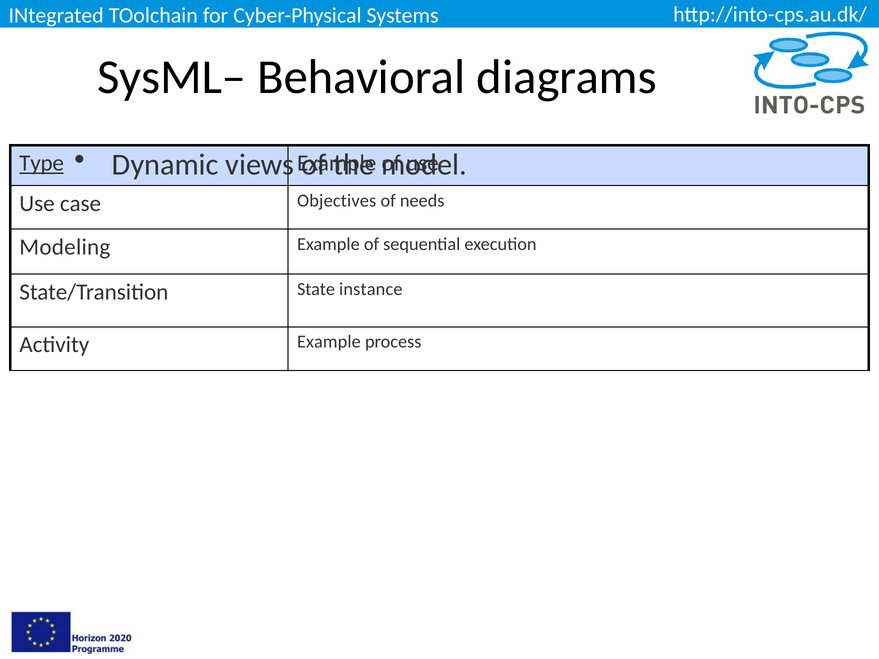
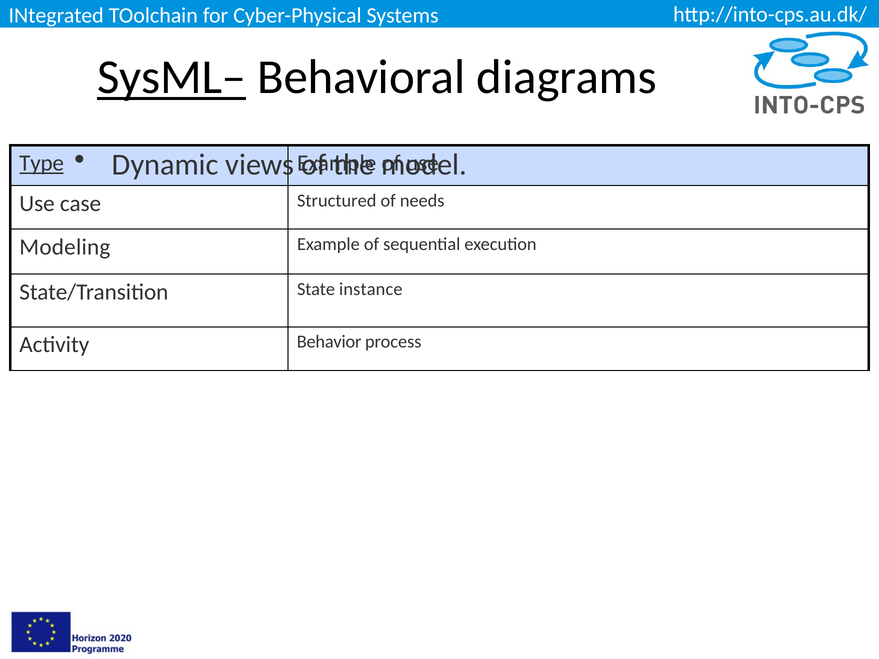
SysML– underline: none -> present (172, 77)
Objectives: Objectives -> Structured (337, 201)
Activity Example: Example -> Behavior (329, 342)
